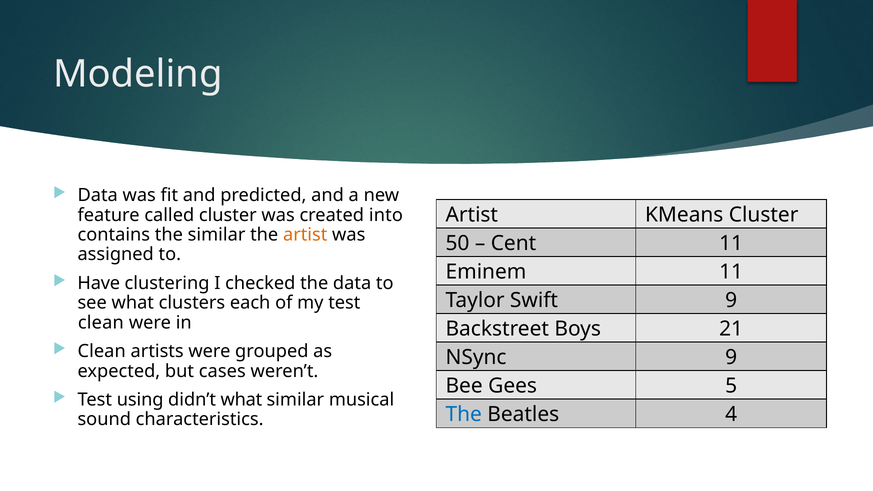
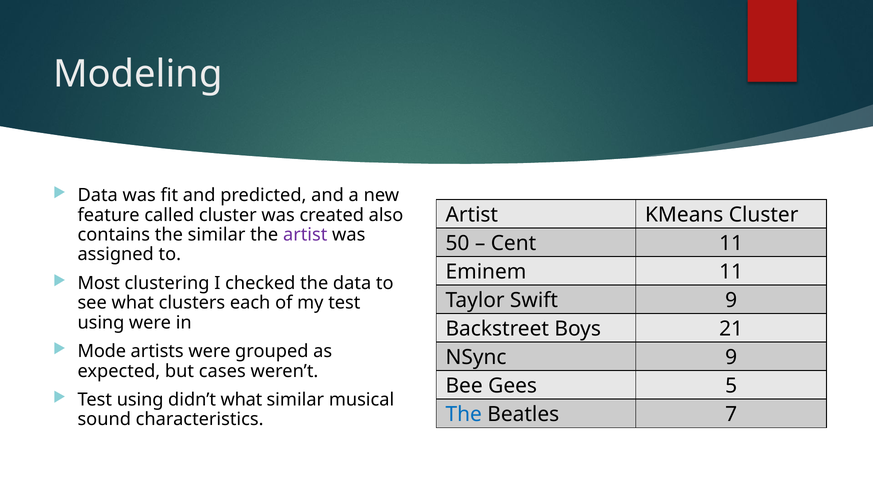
into: into -> also (386, 215)
artist colour: orange -> purple (305, 235)
Have: Have -> Most (99, 283)
clean: clean -> using (101, 323)
Clean: Clean -> Mode (102, 351)
4: 4 -> 7 (731, 415)
